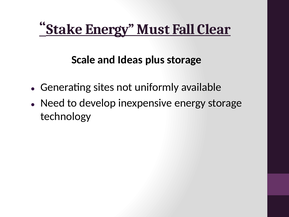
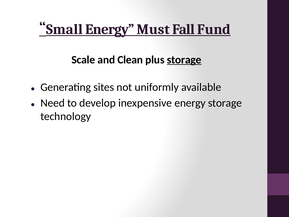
Stake: Stake -> Small (64, 29)
Clear: Clear -> Fund (214, 29)
Ideas: Ideas -> Clean (130, 60)
storage underline: none -> present (184, 60)
